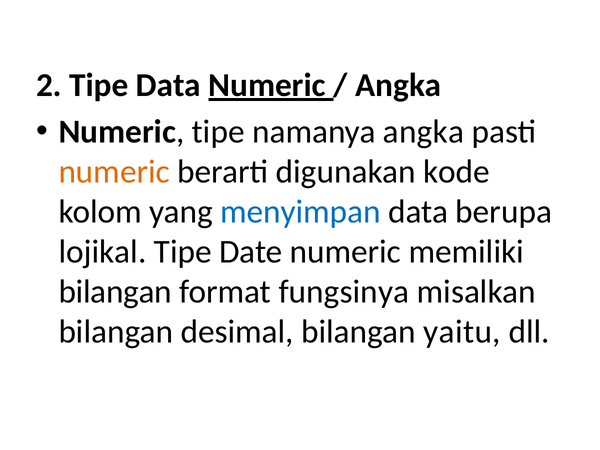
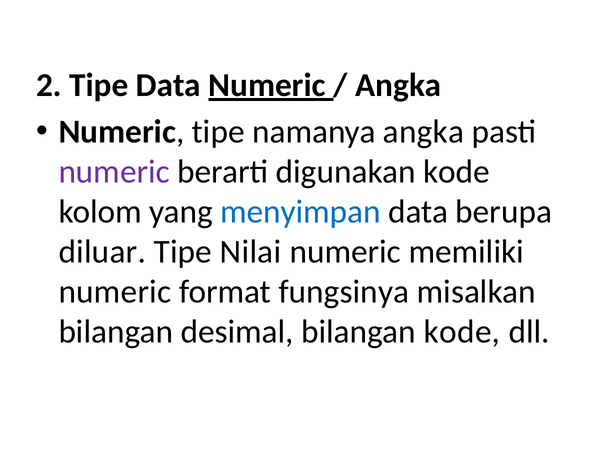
numeric colour: orange -> purple (114, 172)
lojikal: lojikal -> diluar (102, 252)
Date: Date -> Nilai (251, 252)
bilangan: bilangan -> numeric (115, 292)
bilangan yaitu: yaitu -> kode (462, 332)
